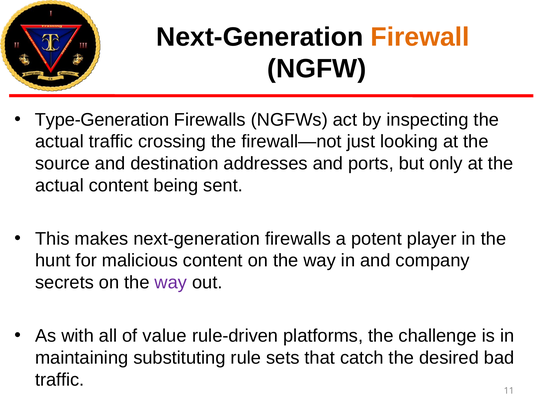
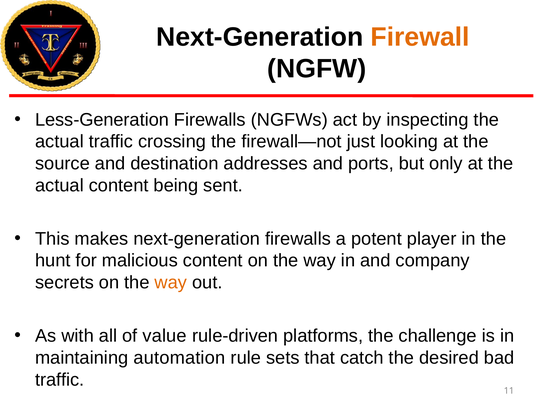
Type-Generation: Type-Generation -> Less-Generation (102, 120)
way colour: purple -> orange (171, 283)
substituting: substituting -> automation (179, 358)
